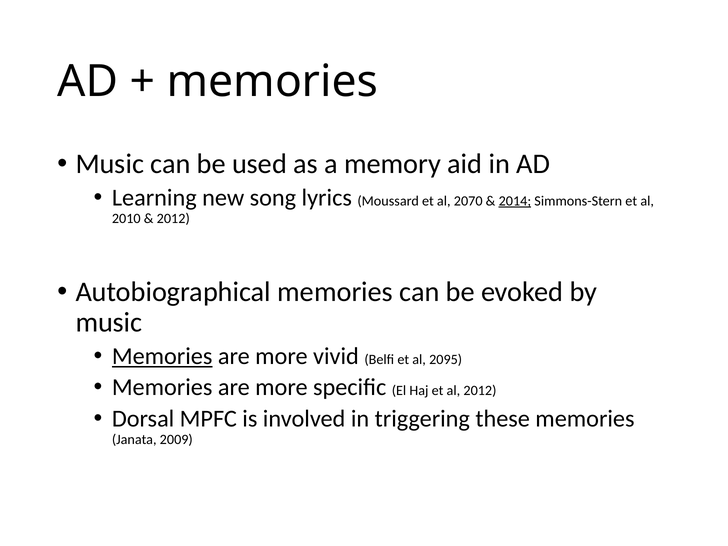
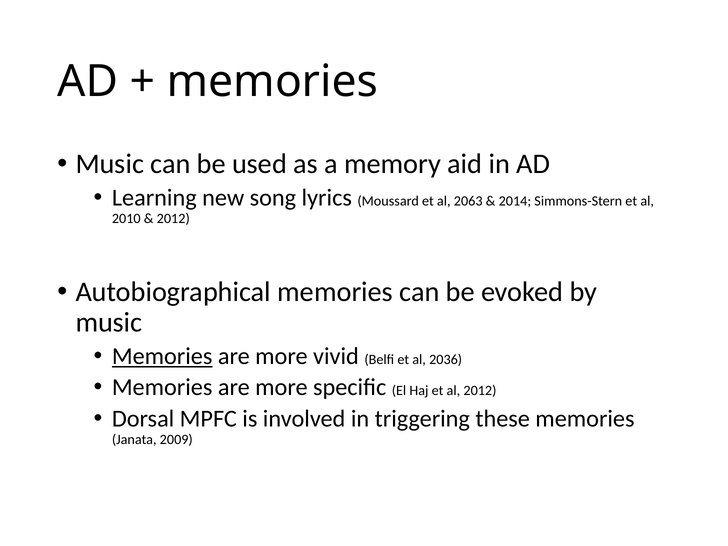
2070: 2070 -> 2063 (468, 201)
2014 underline: present -> none (515, 201)
2095: 2095 -> 2036 (446, 359)
